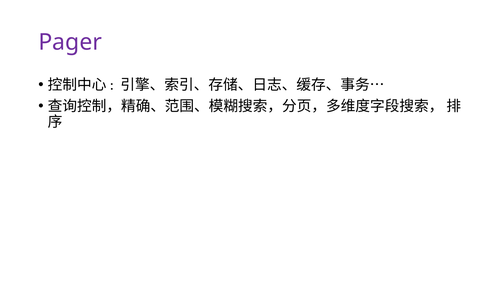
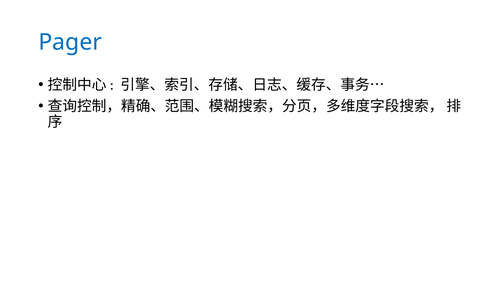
Pager colour: purple -> blue (70, 42)
